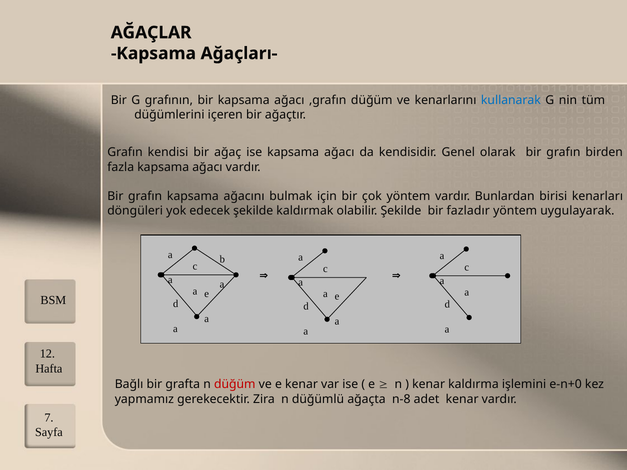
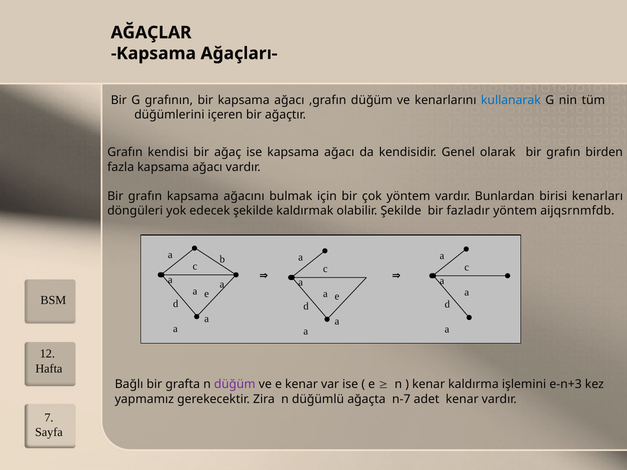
uygulayarak: uygulayarak -> aijqsrnmfdb (577, 211)
düğüm colour: red -> purple (235, 385)
e-n+0: e-n+0 -> e-n+3 (566, 385)
n-8: n-8 -> n-7 (401, 399)
